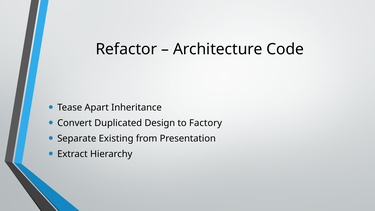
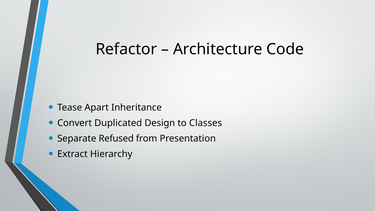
Factory: Factory -> Classes (206, 123)
Existing: Existing -> Refused (116, 138)
